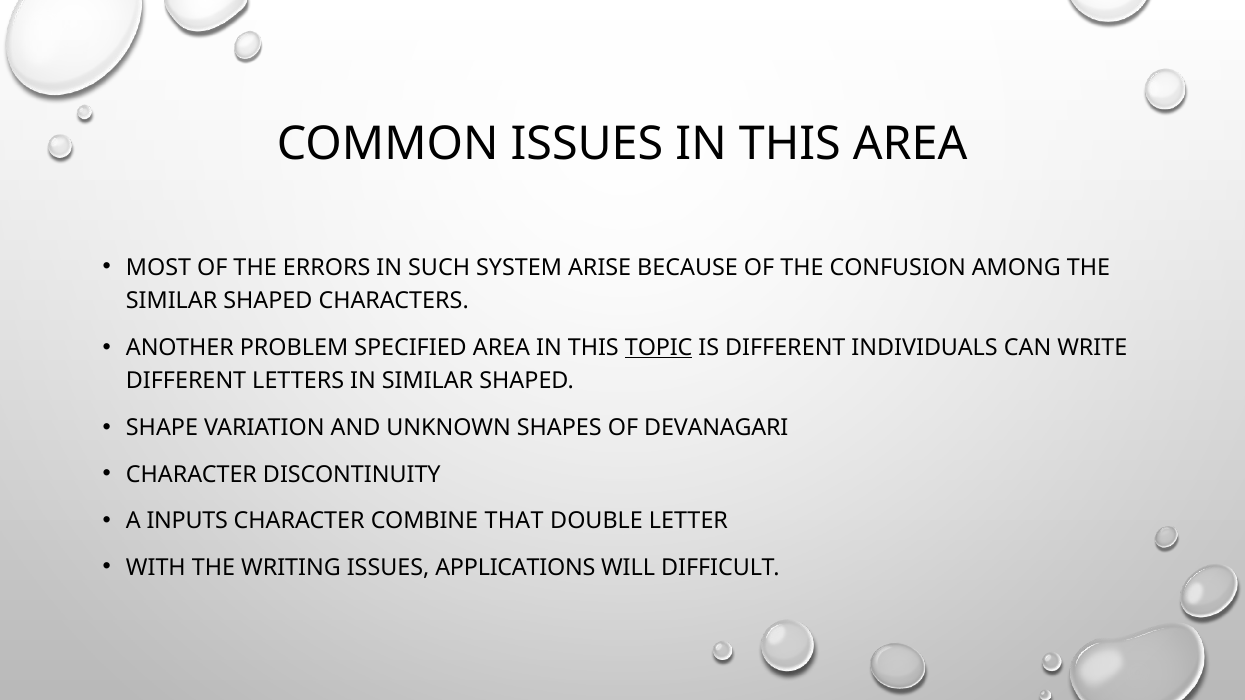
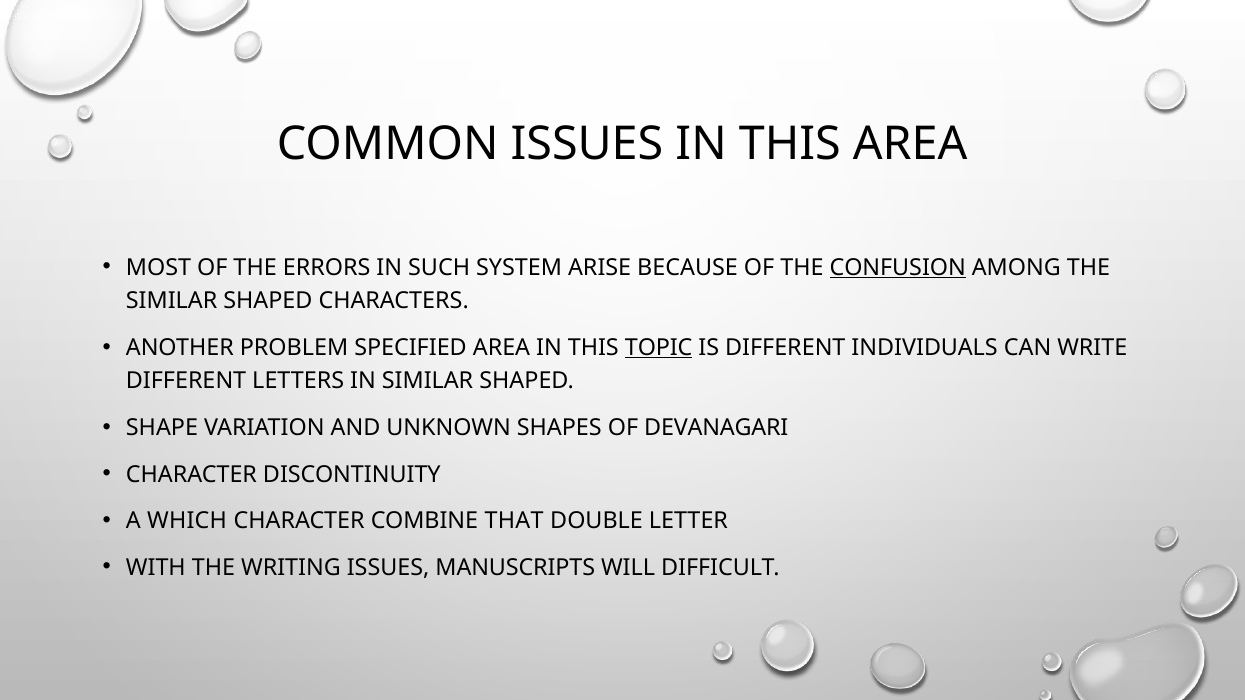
CONFUSION underline: none -> present (898, 268)
INPUTS: INPUTS -> WHICH (187, 521)
APPLICATIONS: APPLICATIONS -> MANUSCRIPTS (515, 568)
